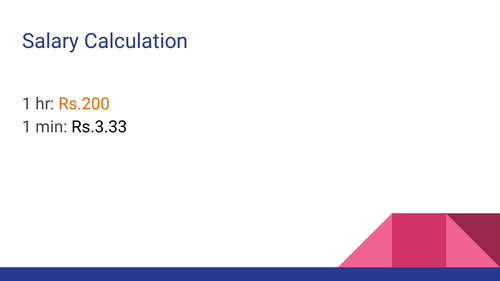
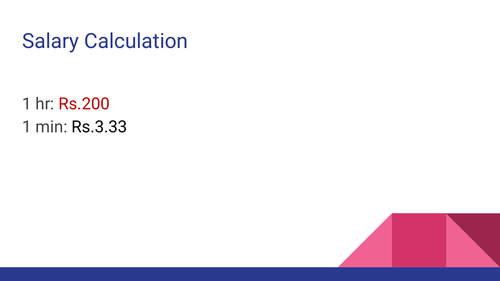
Rs.200 colour: orange -> red (84, 104)
